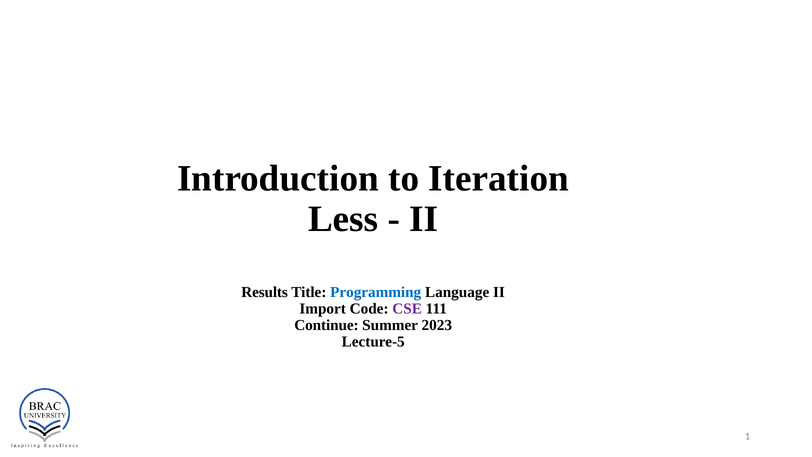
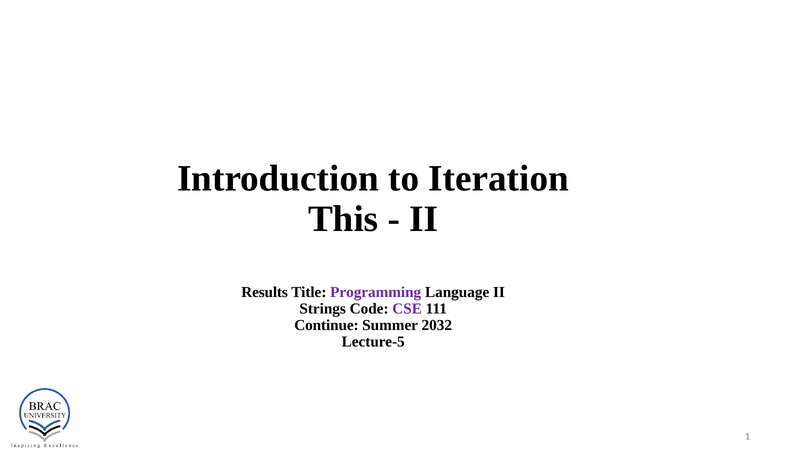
Less: Less -> This (343, 219)
Programming colour: blue -> purple (376, 292)
Import: Import -> Strings (323, 308)
2023: 2023 -> 2032 (437, 325)
